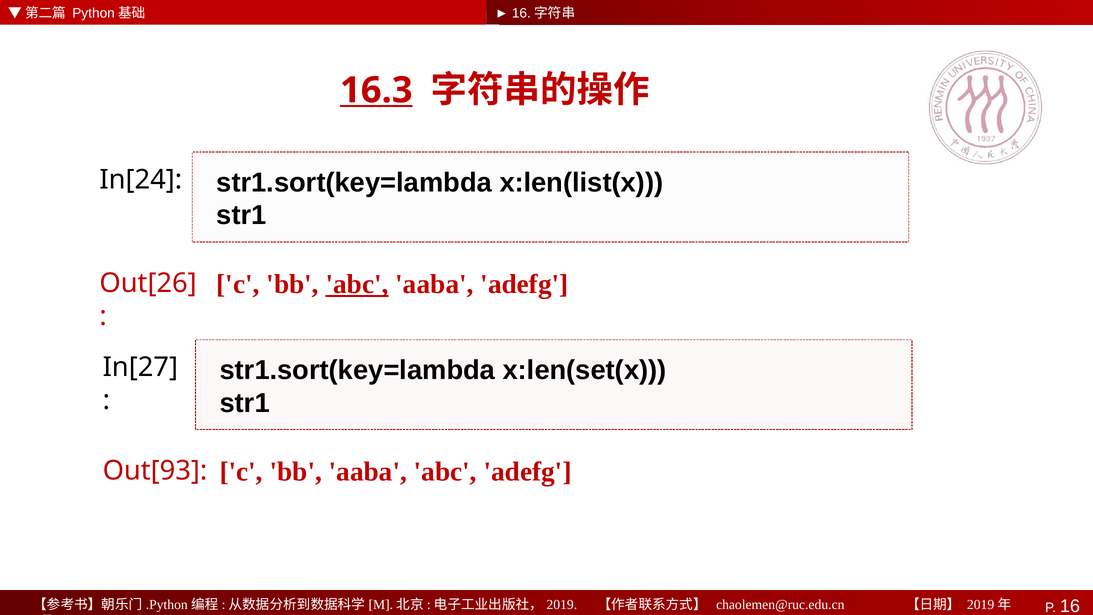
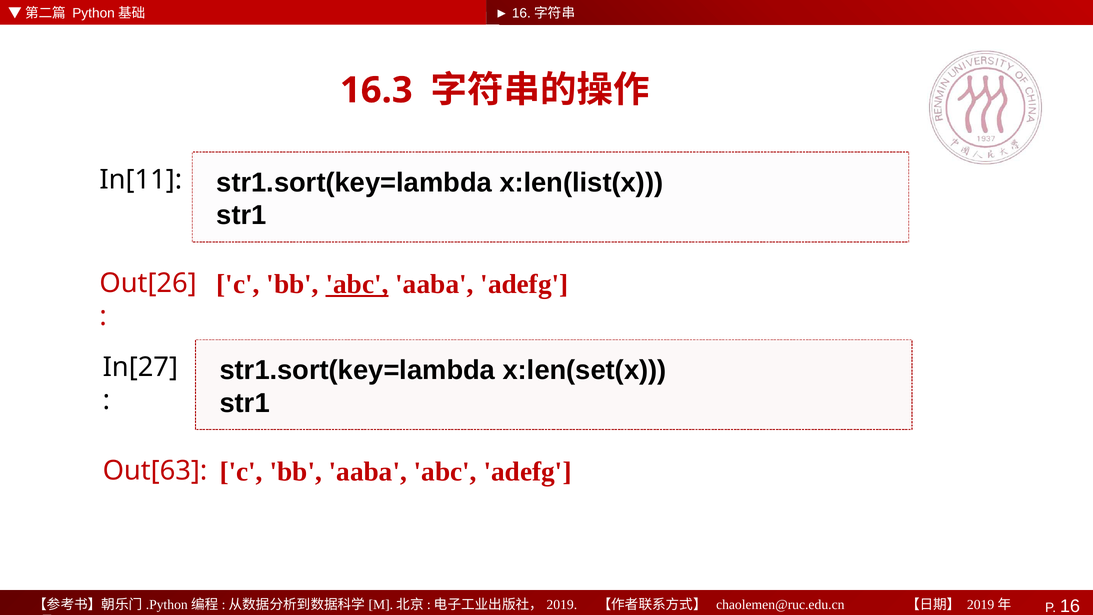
16.3 underline: present -> none (376, 90)
In[24: In[24 -> In[11 (141, 180)
Out[93: Out[93 -> Out[63 (155, 471)
